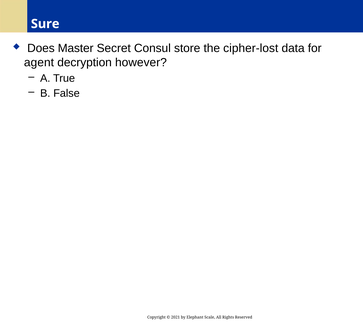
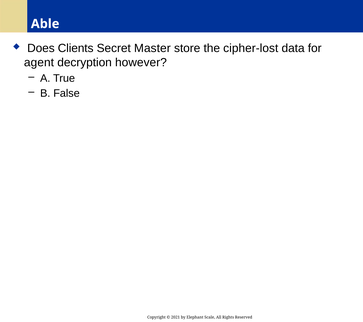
Sure: Sure -> Able (45, 24)
Master: Master -> Clients (76, 48)
Consul: Consul -> Master (152, 48)
